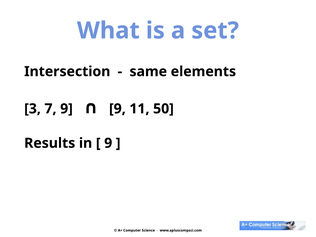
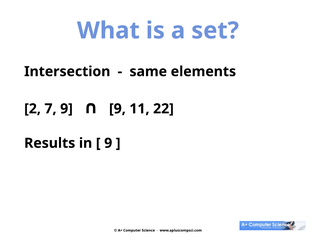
3: 3 -> 2 (32, 109)
50: 50 -> 22 (163, 109)
